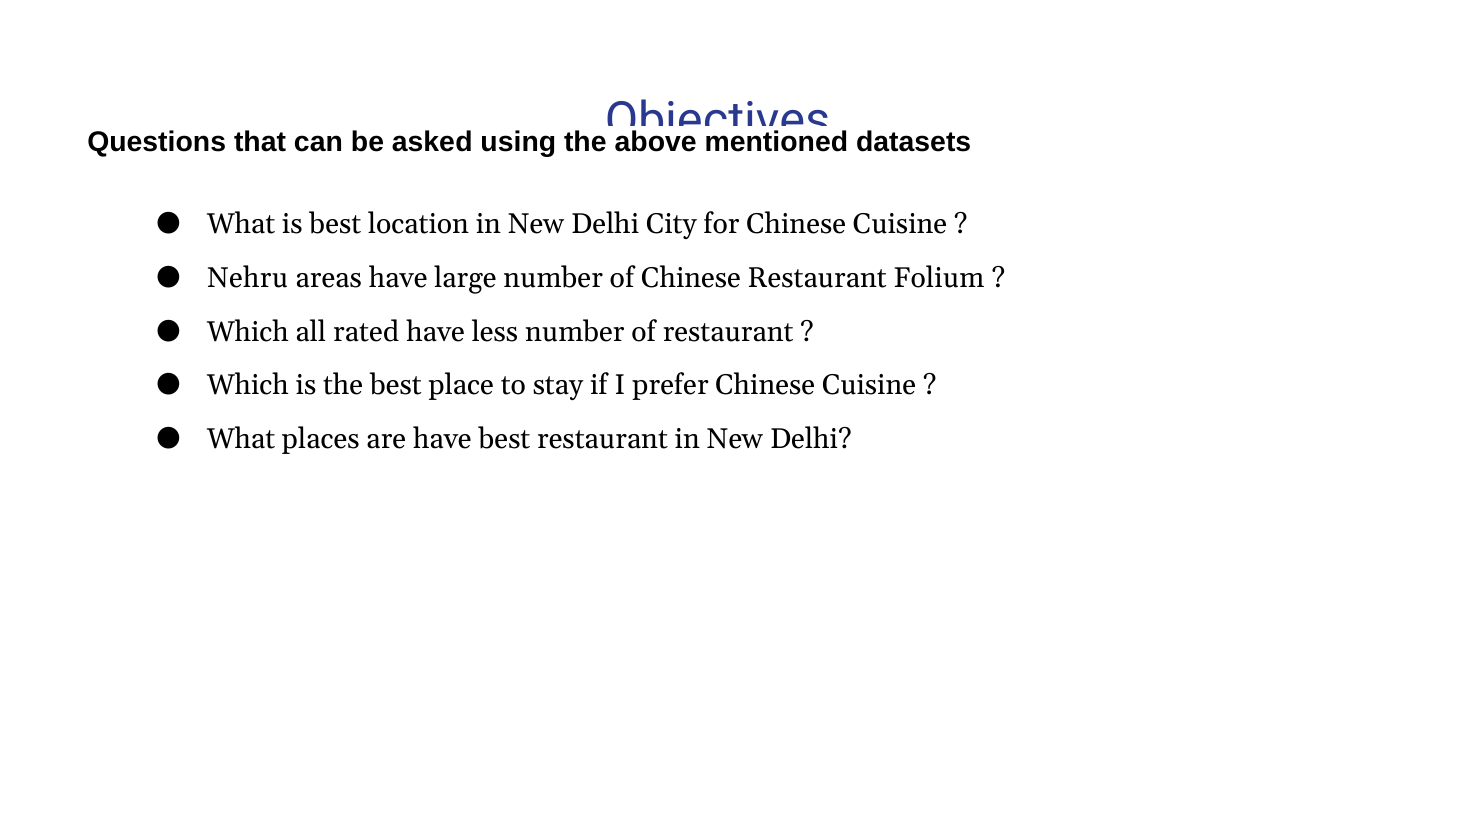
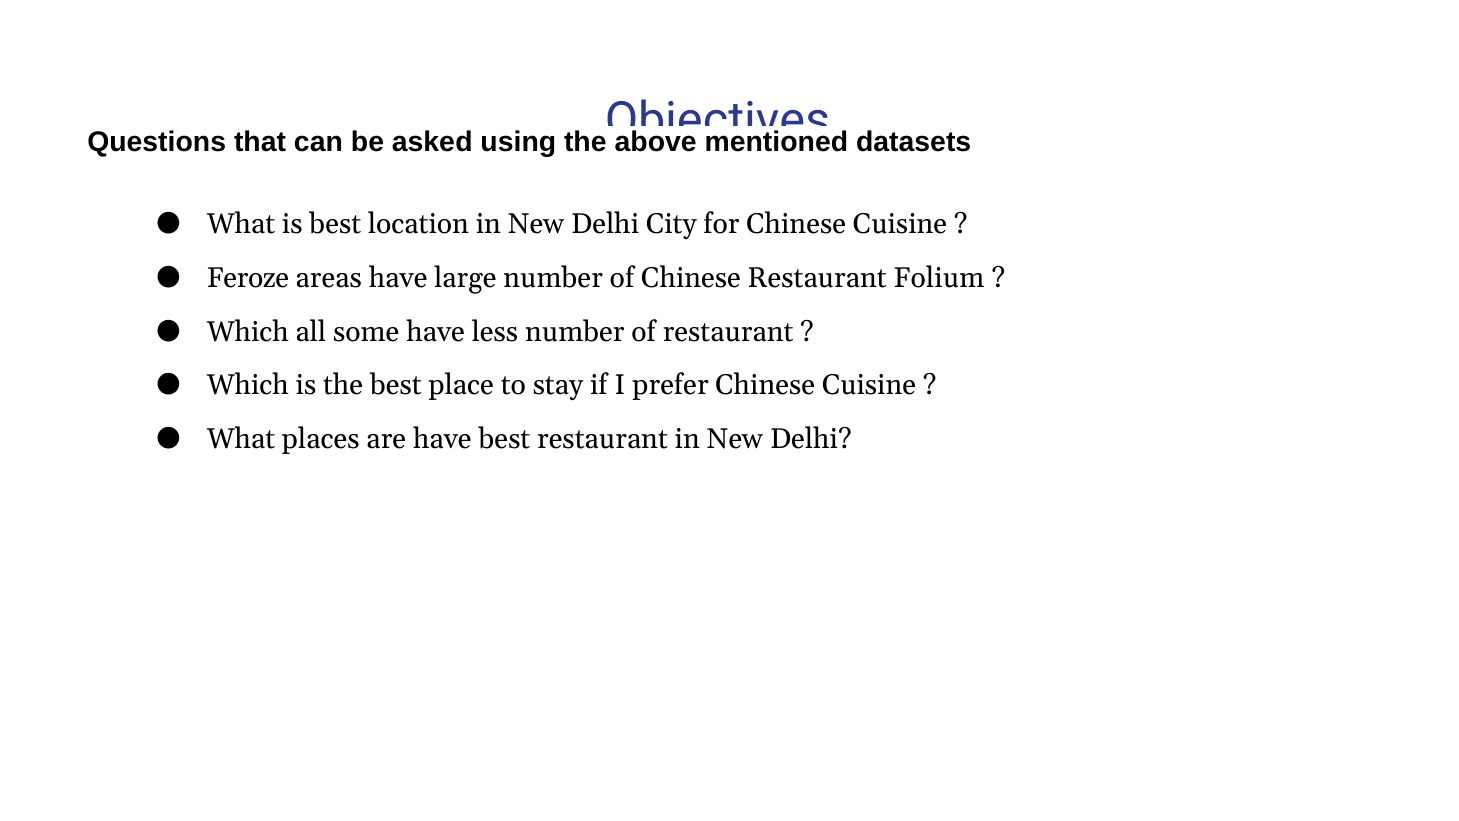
Nehru: Nehru -> Feroze (248, 278)
rated: rated -> some (366, 332)
